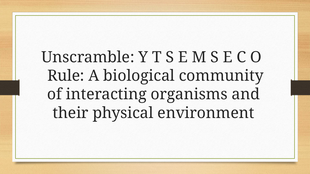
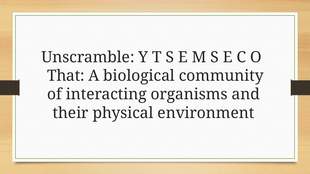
Rule: Rule -> That (66, 76)
